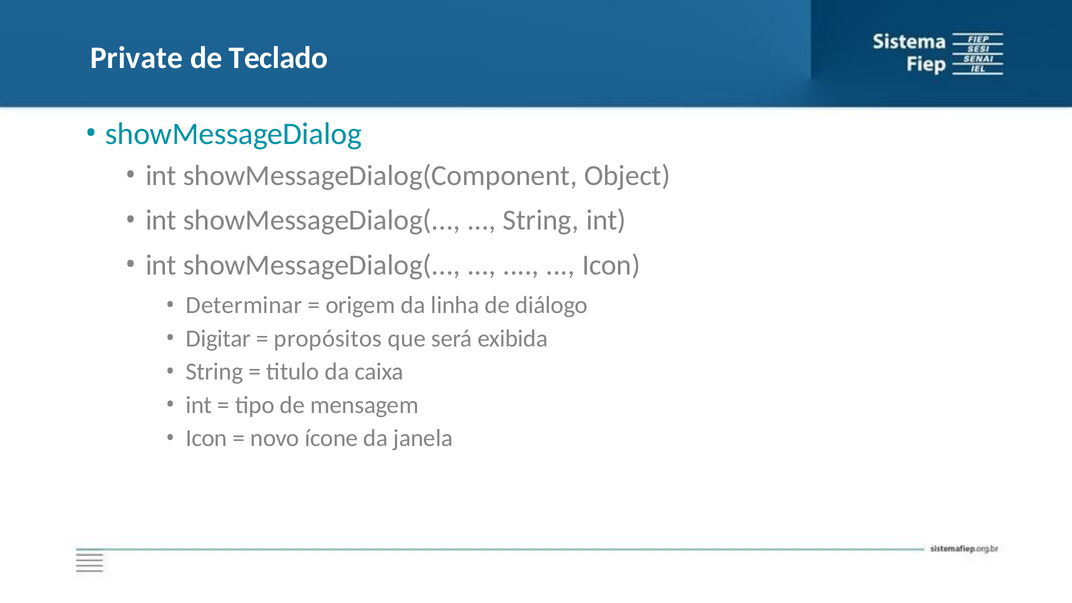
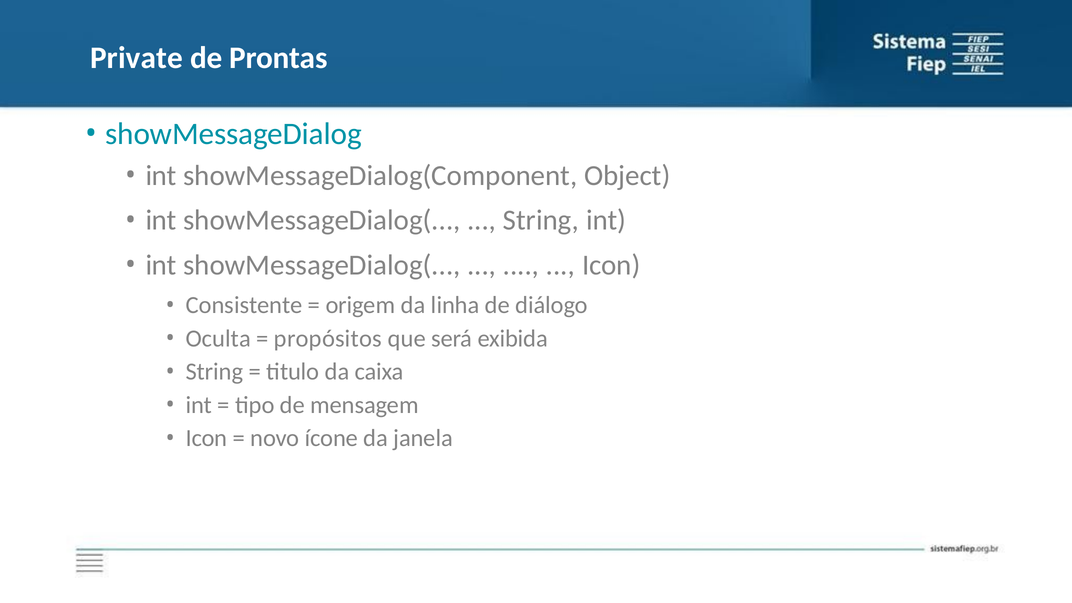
Teclado: Teclado -> Prontas (278, 58)
Determinar: Determinar -> Consistente (244, 305)
Digitar: Digitar -> Oculta (218, 339)
